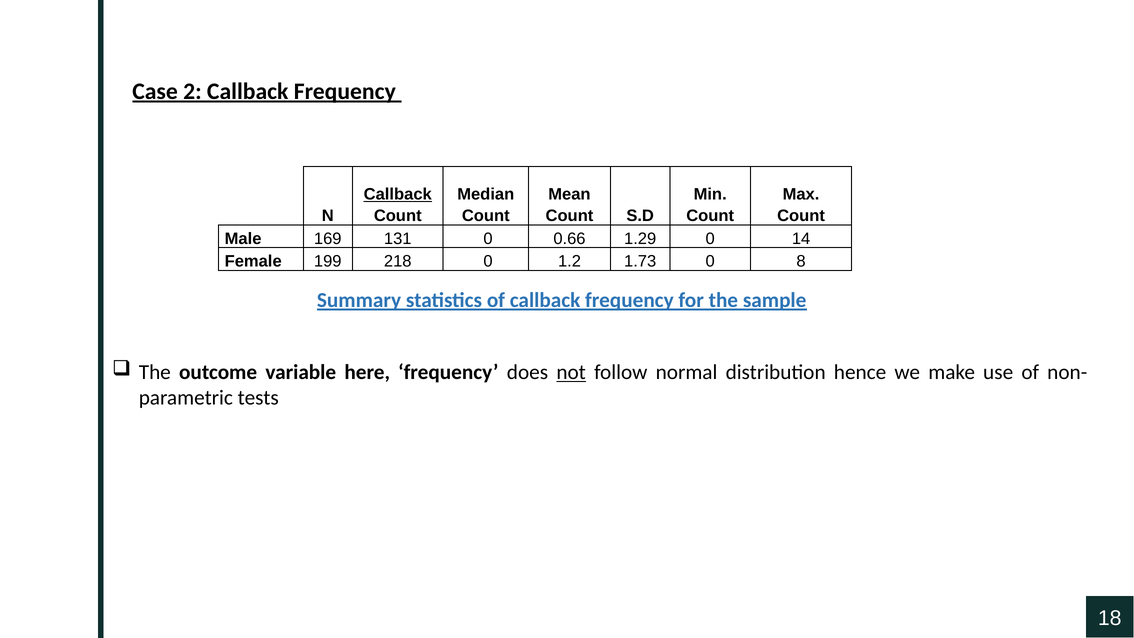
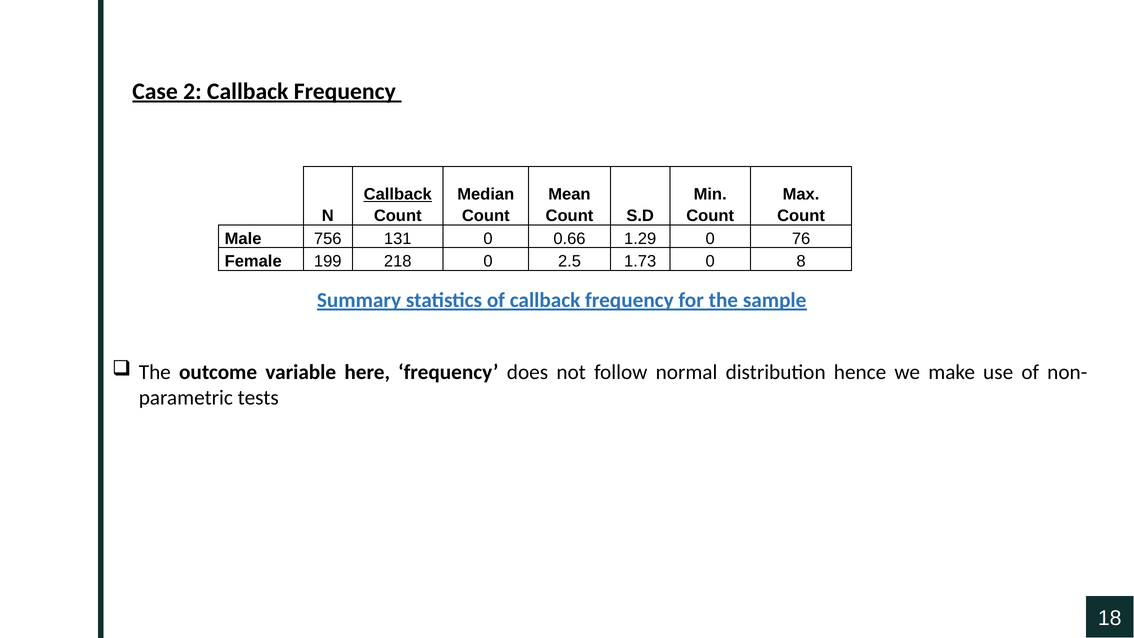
169: 169 -> 756 (328, 239)
14: 14 -> 76 (801, 239)
1.2: 1.2 -> 2.5 (569, 261)
not underline: present -> none (571, 372)
